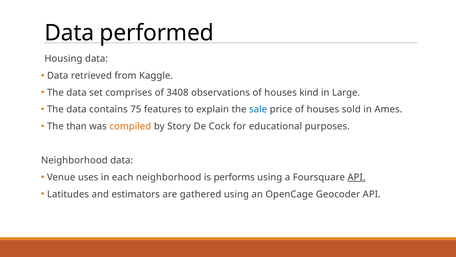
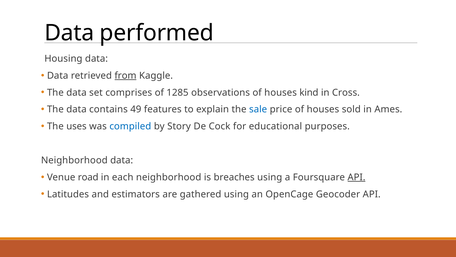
from underline: none -> present (125, 75)
3408: 3408 -> 1285 (177, 92)
Large: Large -> Cross (346, 92)
75: 75 -> 49 (136, 109)
than: than -> uses (76, 126)
compiled colour: orange -> blue (130, 126)
uses: uses -> road (88, 177)
performs: performs -> breaches (234, 177)
